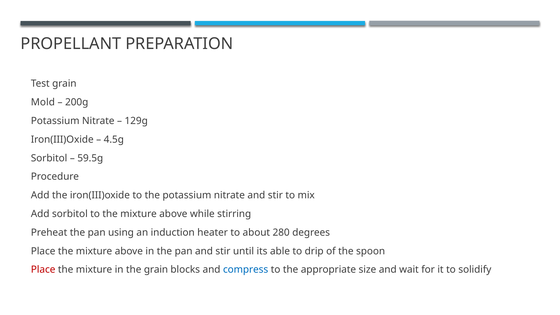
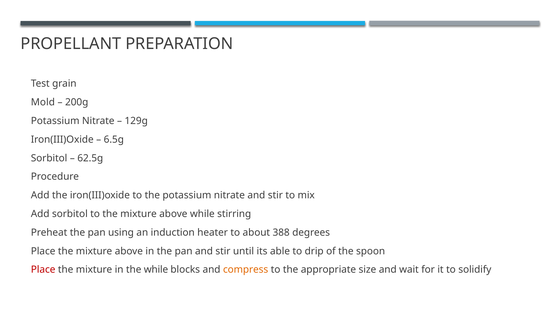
4.5g: 4.5g -> 6.5g (114, 139)
59.5g: 59.5g -> 62.5g (90, 158)
280: 280 -> 388 (281, 232)
the grain: grain -> while (156, 270)
compress colour: blue -> orange (246, 270)
